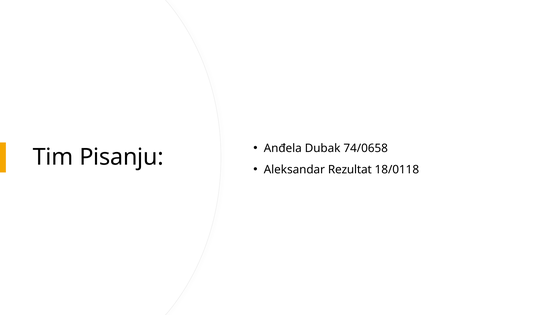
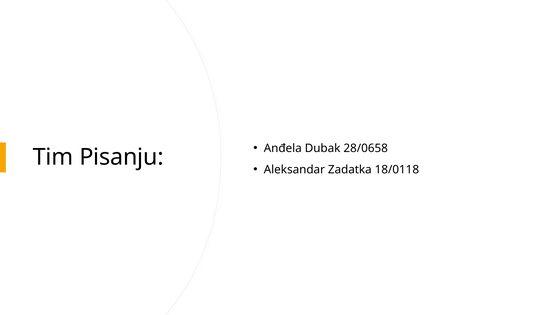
74/0658: 74/0658 -> 28/0658 (366, 148)
Rezultat: Rezultat -> Zadatka (350, 169)
